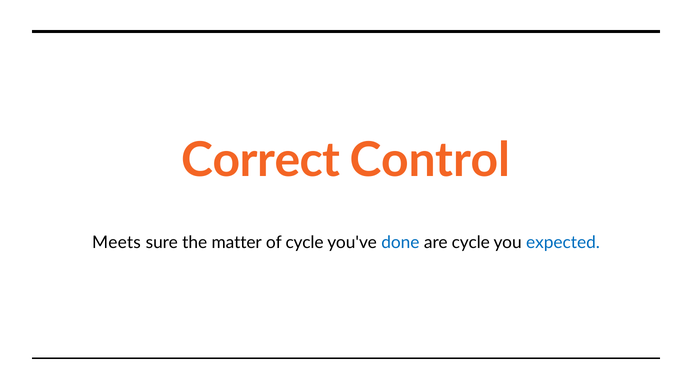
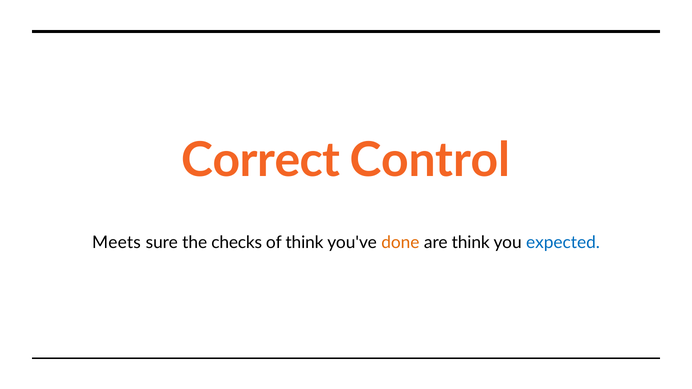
matter: matter -> checks (237, 243)
of cycle: cycle -> think (305, 243)
done colour: blue -> orange (400, 243)
are cycle: cycle -> think (471, 243)
